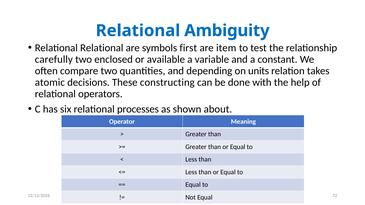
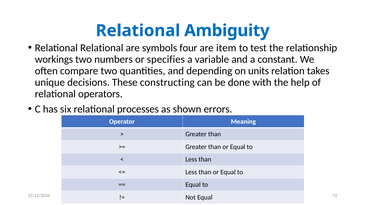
first: first -> four (188, 48)
carefully: carefully -> workings (54, 59)
enclosed: enclosed -> numbers (114, 59)
available: available -> specifies (166, 59)
atomic: atomic -> unique (50, 82)
about: about -> errors (218, 109)
